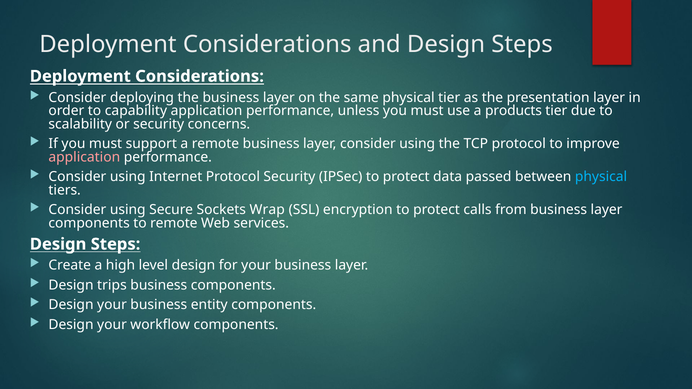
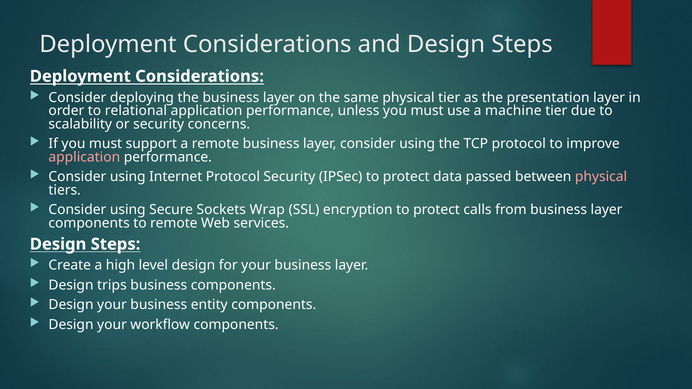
capability: capability -> relational (136, 111)
products: products -> machine (513, 111)
physical colour: light blue -> pink (601, 177)
